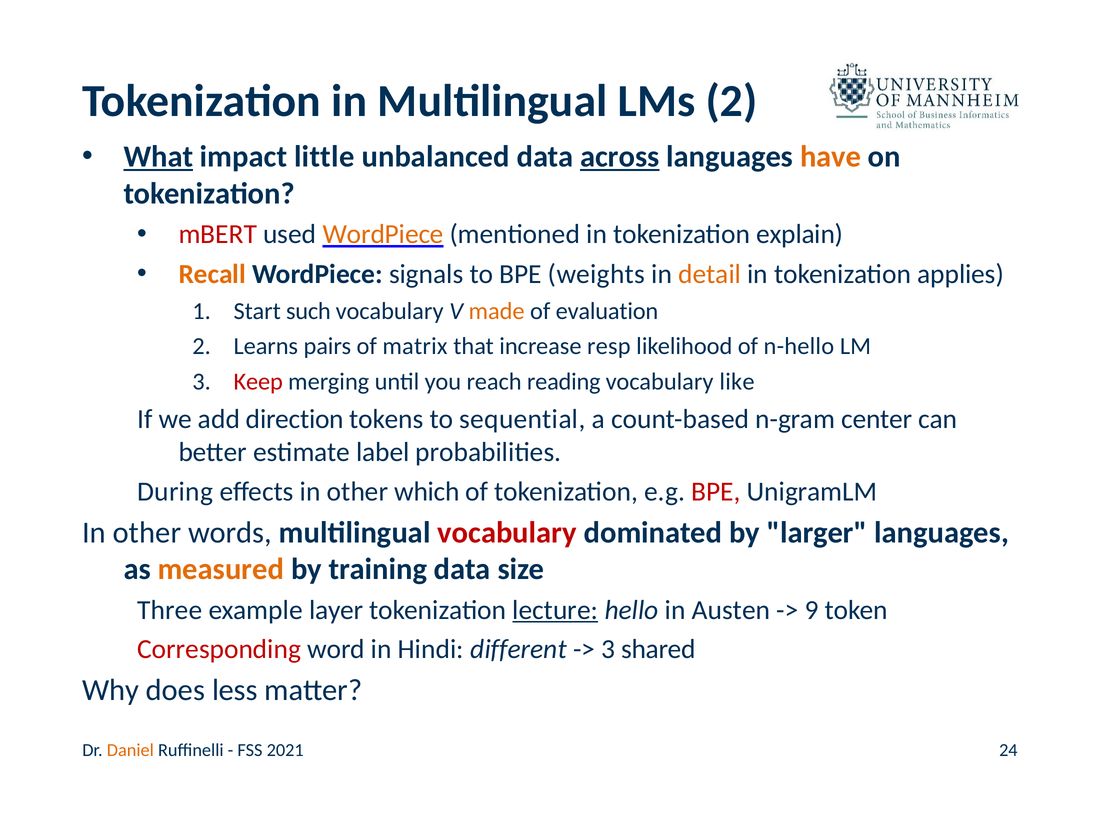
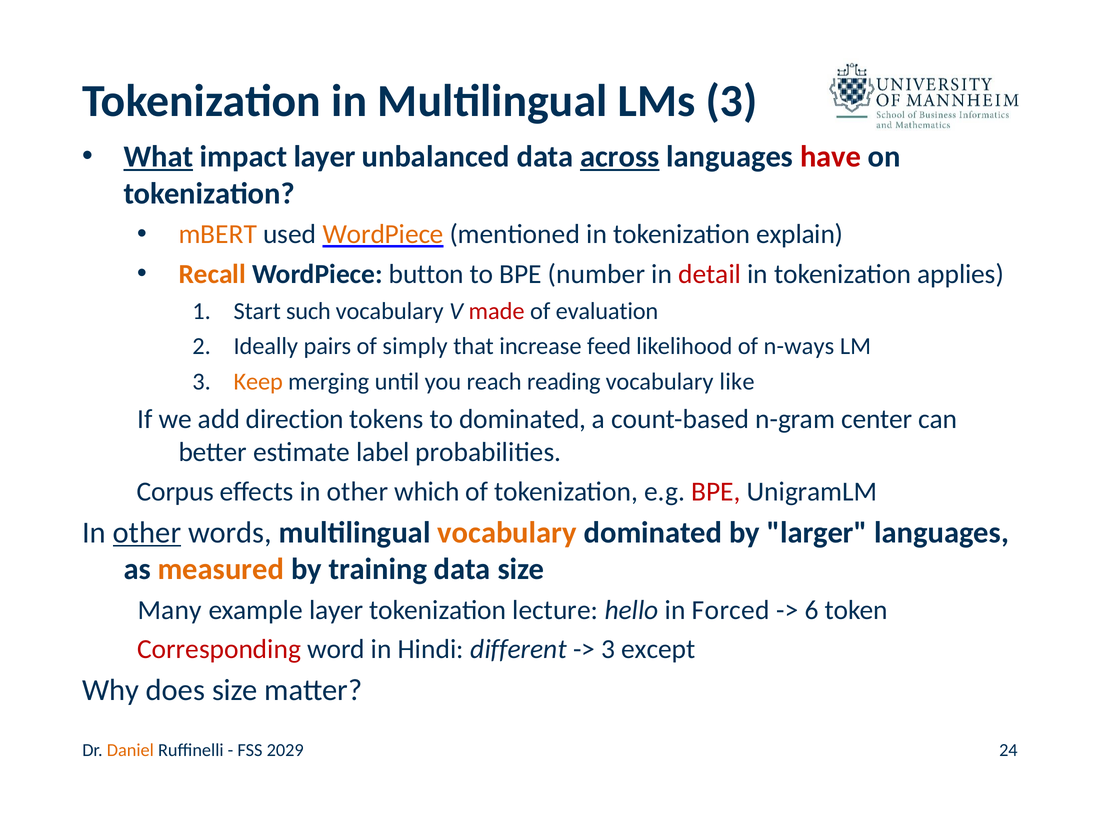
LMs 2: 2 -> 3 (732, 101)
impact little: little -> layer (325, 157)
have colour: orange -> red (830, 157)
mBERT colour: red -> orange (218, 234)
signals: signals -> button (426, 274)
weights: weights -> number (597, 274)
detail colour: orange -> red (710, 274)
made colour: orange -> red (497, 311)
Learns: Learns -> Ideally (266, 346)
matrix: matrix -> simply (415, 346)
resp: resp -> feed (609, 346)
n-hello: n-hello -> n-ways (799, 346)
Keep colour: red -> orange (258, 382)
to sequential: sequential -> dominated (523, 419)
During: During -> Corpus (175, 491)
other underline: none -> present (147, 533)
vocabulary colour: red -> orange (507, 533)
Three: Three -> Many (170, 610)
lecture underline: present -> none (555, 610)
Austen: Austen -> Forced (731, 610)
9: 9 -> 6 (812, 610)
shared: shared -> except (658, 649)
does less: less -> size (235, 690)
2021: 2021 -> 2029 (285, 750)
